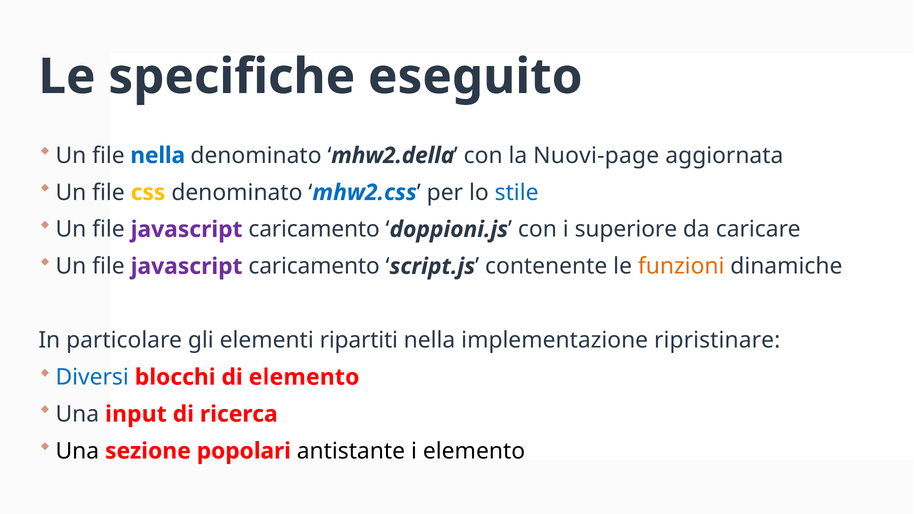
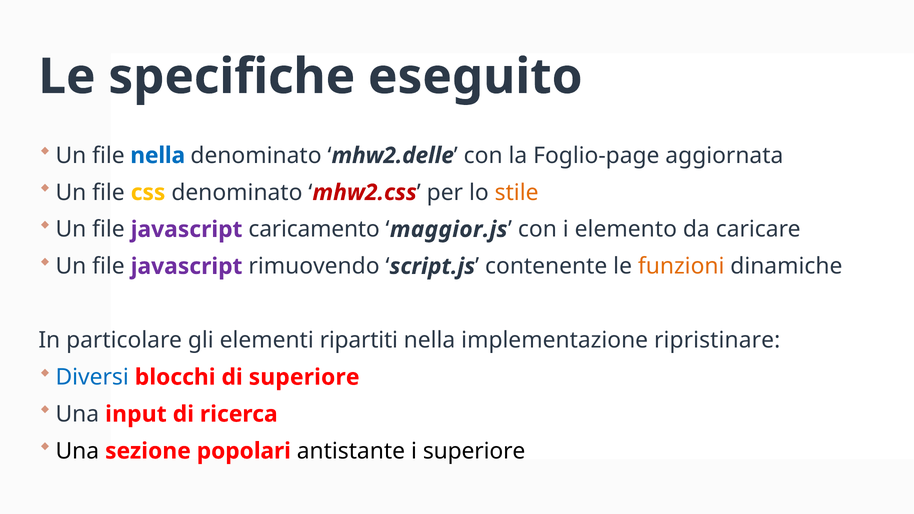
mhw2.della: mhw2.della -> mhw2.delle (393, 156)
Nuovi-page: Nuovi-page -> Foglio-page (596, 156)
mhw2.css colour: blue -> red (365, 193)
stile colour: blue -> orange (517, 193)
doppioni.js: doppioni.js -> maggior.js (449, 229)
superiore: superiore -> elemento (626, 229)
caricamento: caricamento -> rimuovendo (314, 266)
di elemento: elemento -> superiore (304, 377)
i elemento: elemento -> superiore (474, 451)
